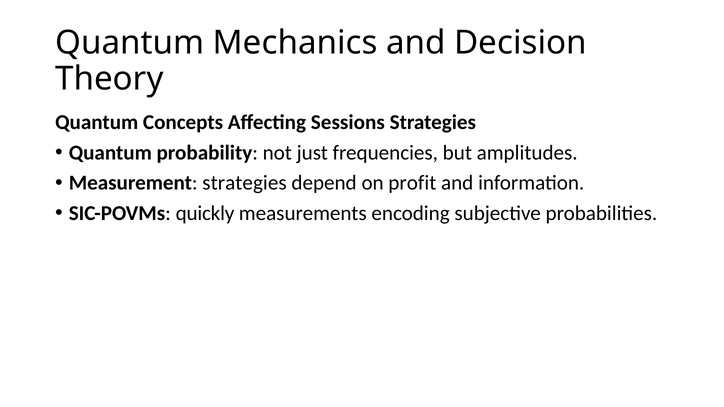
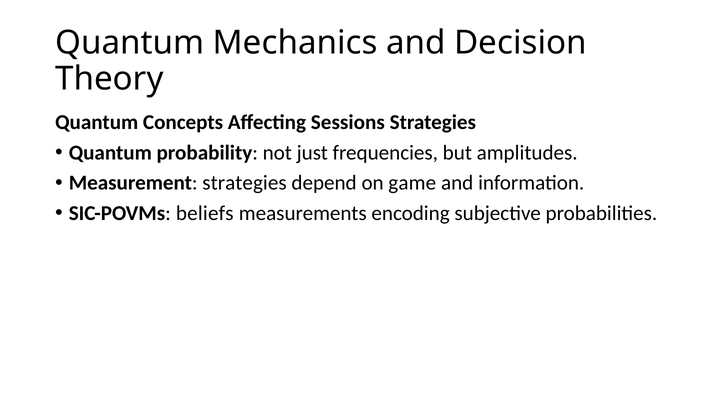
profit: profit -> game (412, 183)
quickly: quickly -> beliefs (205, 213)
